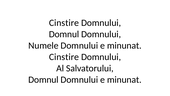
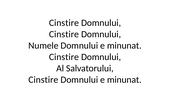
Domnul: Domnul -> Cinstire (64, 34)
Domnul: Domnul -> Cinstire (43, 79)
